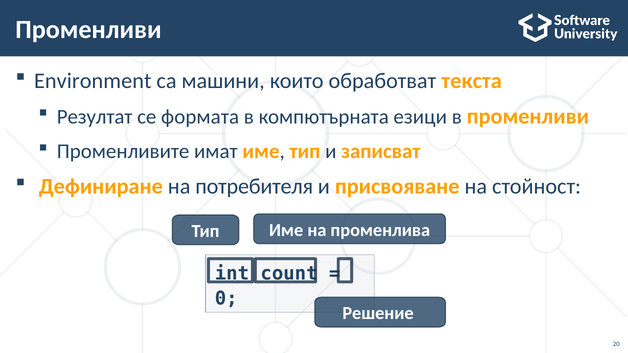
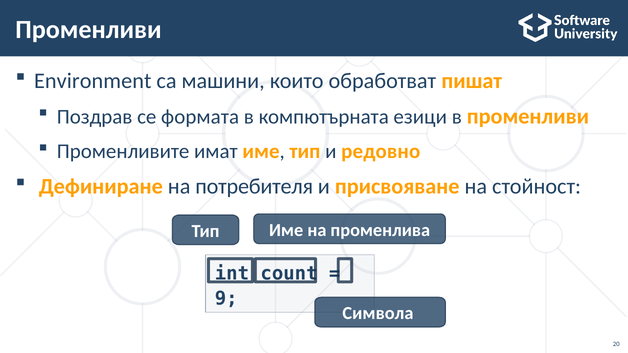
текстa: текстa -> пишат (472, 81)
Резултат: Резултат -> Поздрав (95, 117)
записват: записват -> редовно (381, 152)
0: 0 -> 9 (226, 299)
Решение: Решение -> Символа (378, 314)
